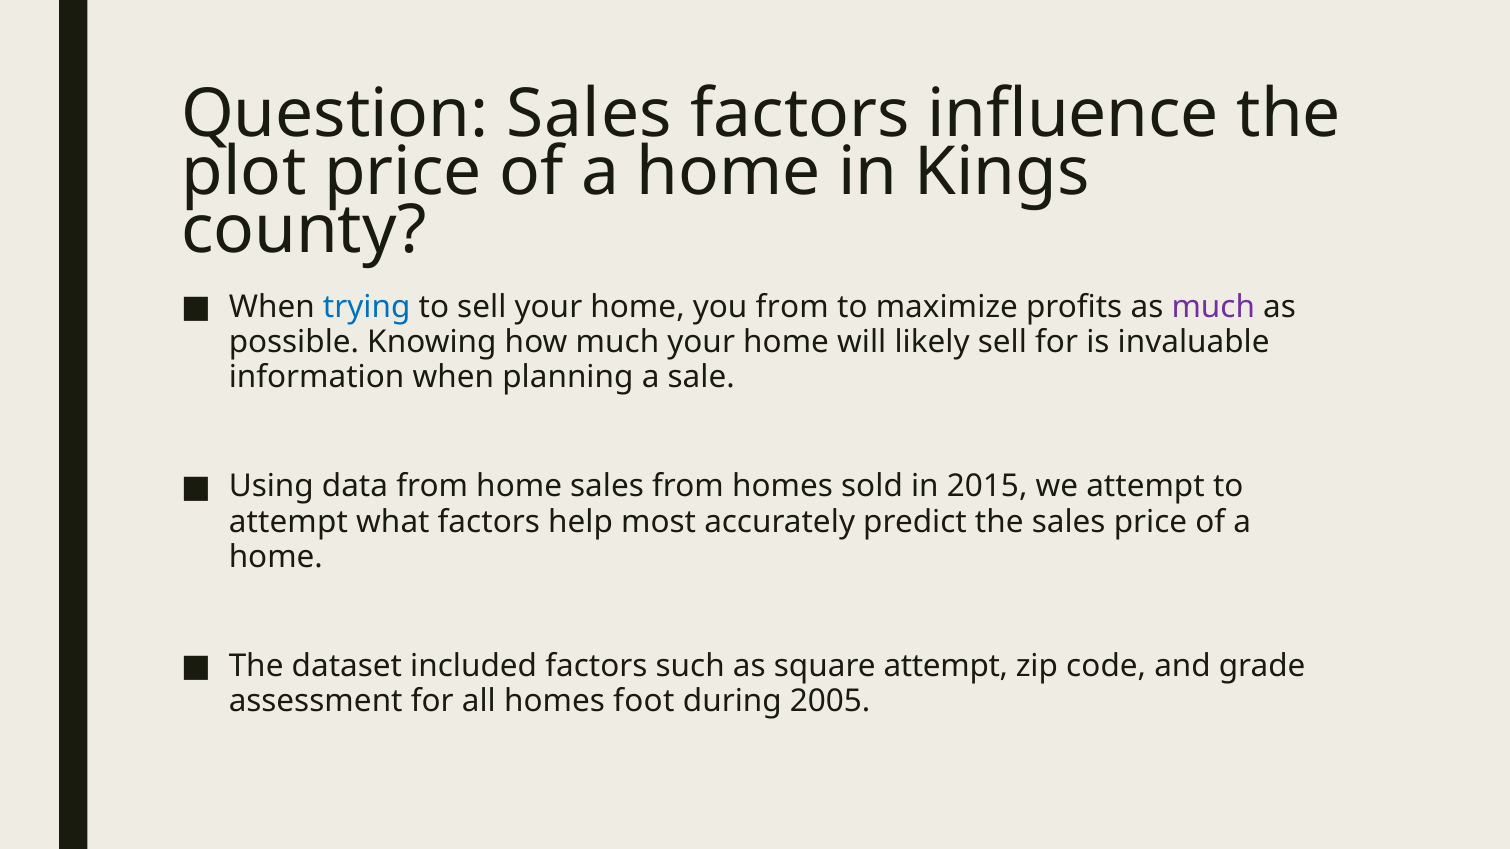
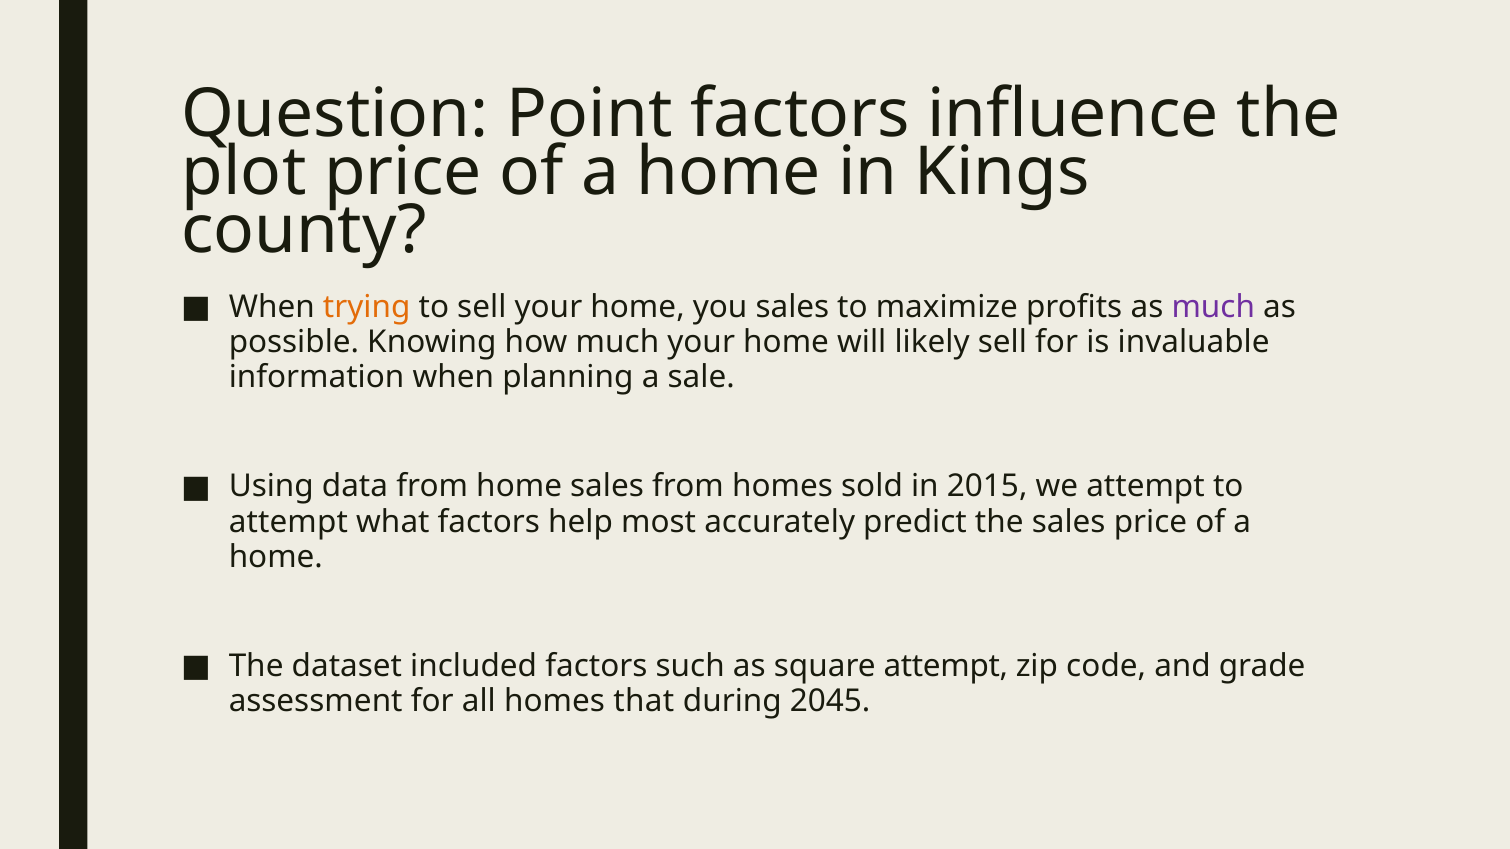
Question Sales: Sales -> Point (590, 115)
trying colour: blue -> orange (367, 307)
you from: from -> sales (792, 307)
foot: foot -> that (644, 702)
2005: 2005 -> 2045 (830, 702)
